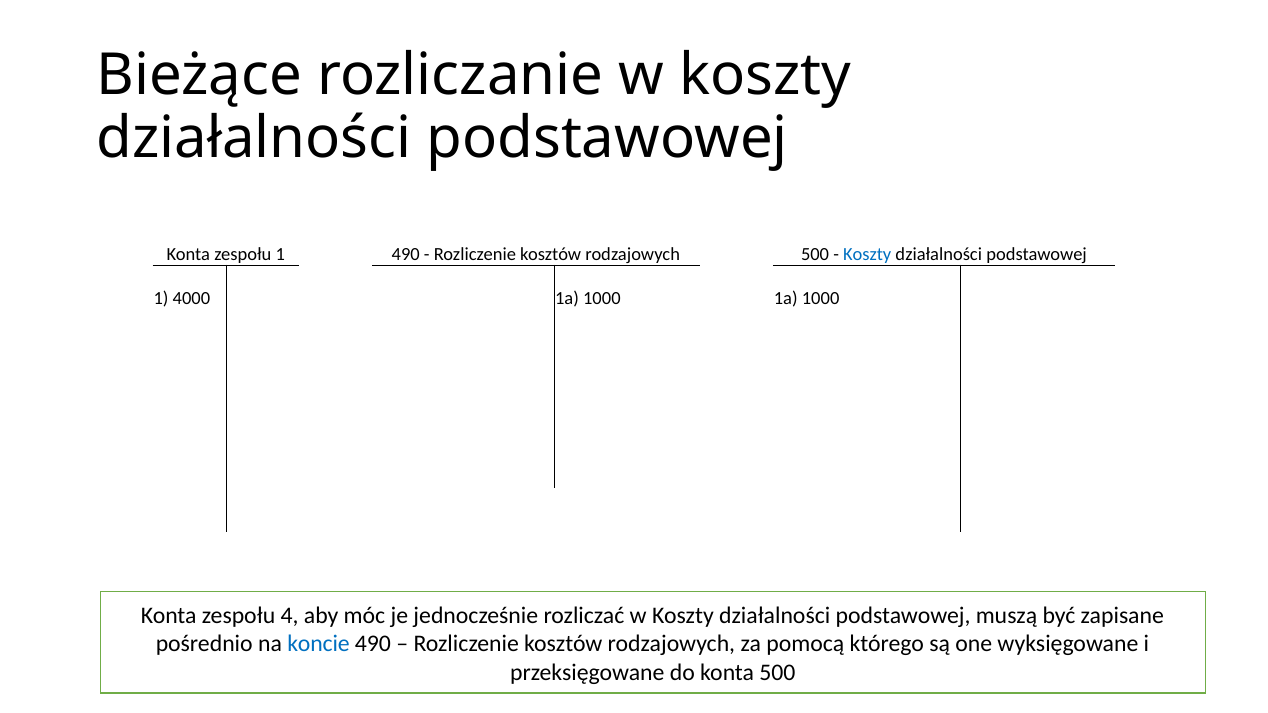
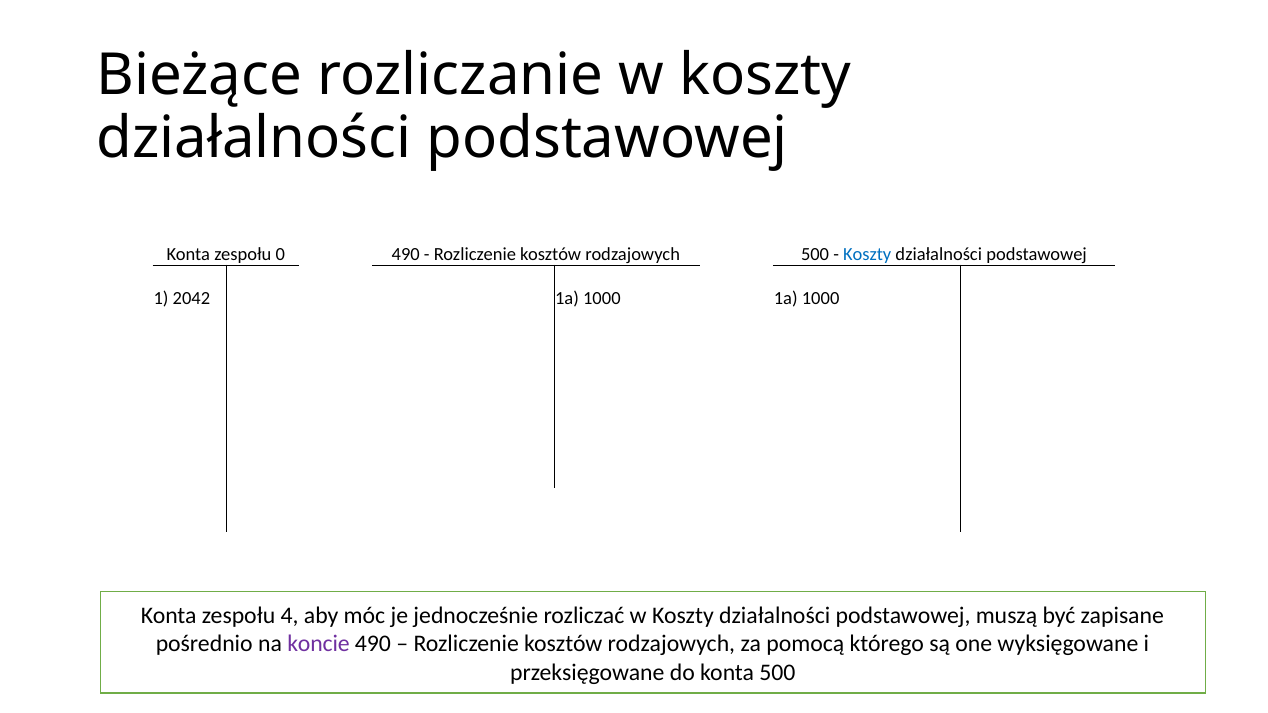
zespołu 1: 1 -> 0 (280, 254)
4000: 4000 -> 2042 (191, 299)
koncie colour: blue -> purple (318, 644)
